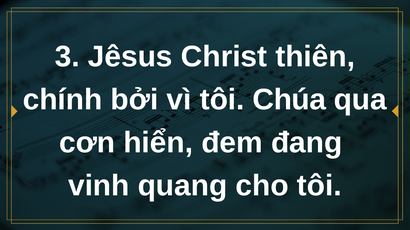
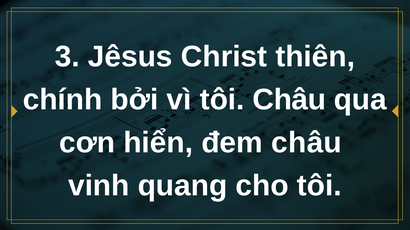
tôi Chúa: Chúa -> Châu (289, 100)
đem đang: đang -> châu (307, 143)
